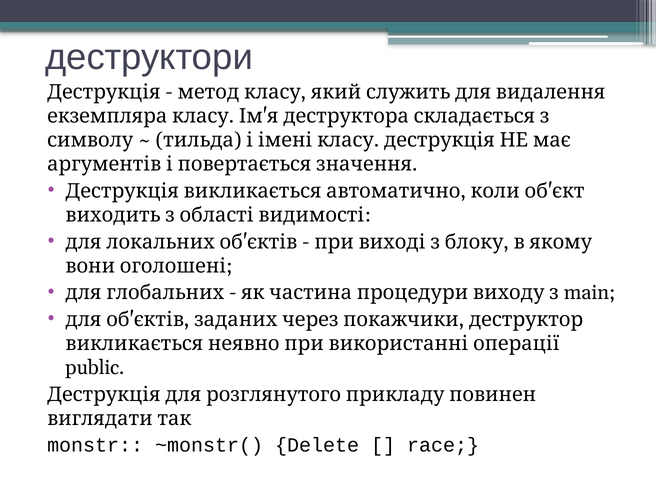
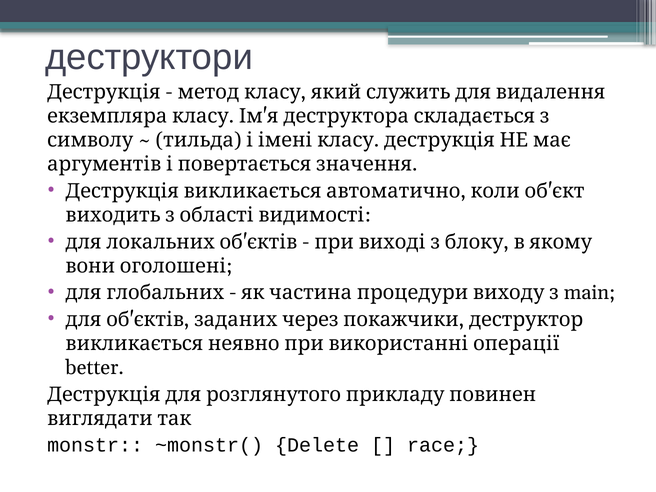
public: public -> better (95, 368)
